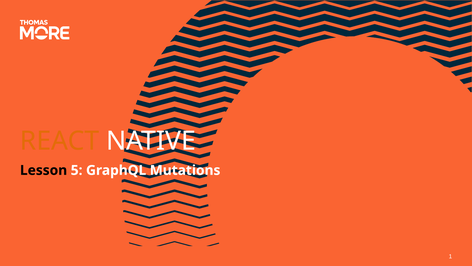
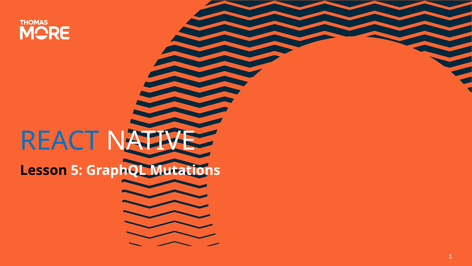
REACT colour: orange -> blue (60, 141)
